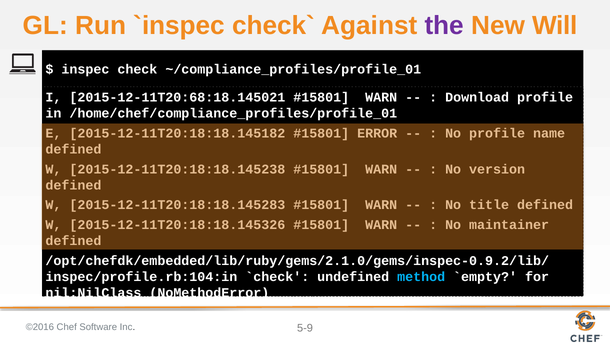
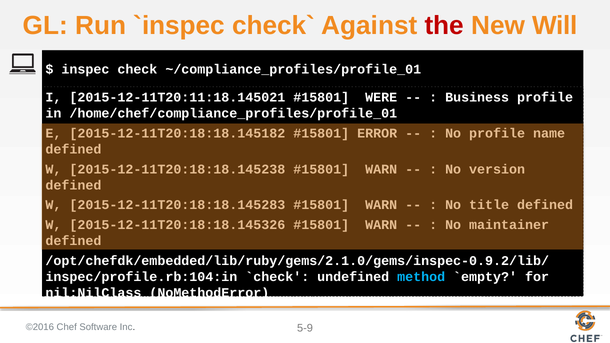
the colour: purple -> red (444, 25)
2015-12-11T20:68:18.145021: 2015-12-11T20:68:18.145021 -> 2015-12-11T20:11:18.145021 (177, 98)
WARN: WARN -> WERE (381, 98)
Download: Download -> Business (477, 98)
